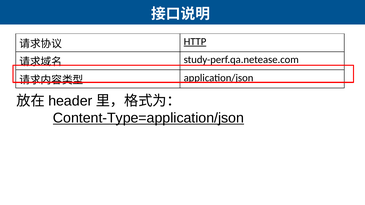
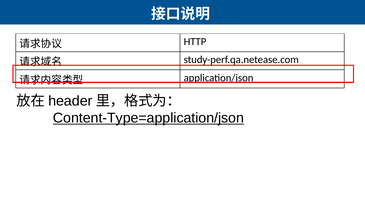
HTTP underline: present -> none (195, 42)
